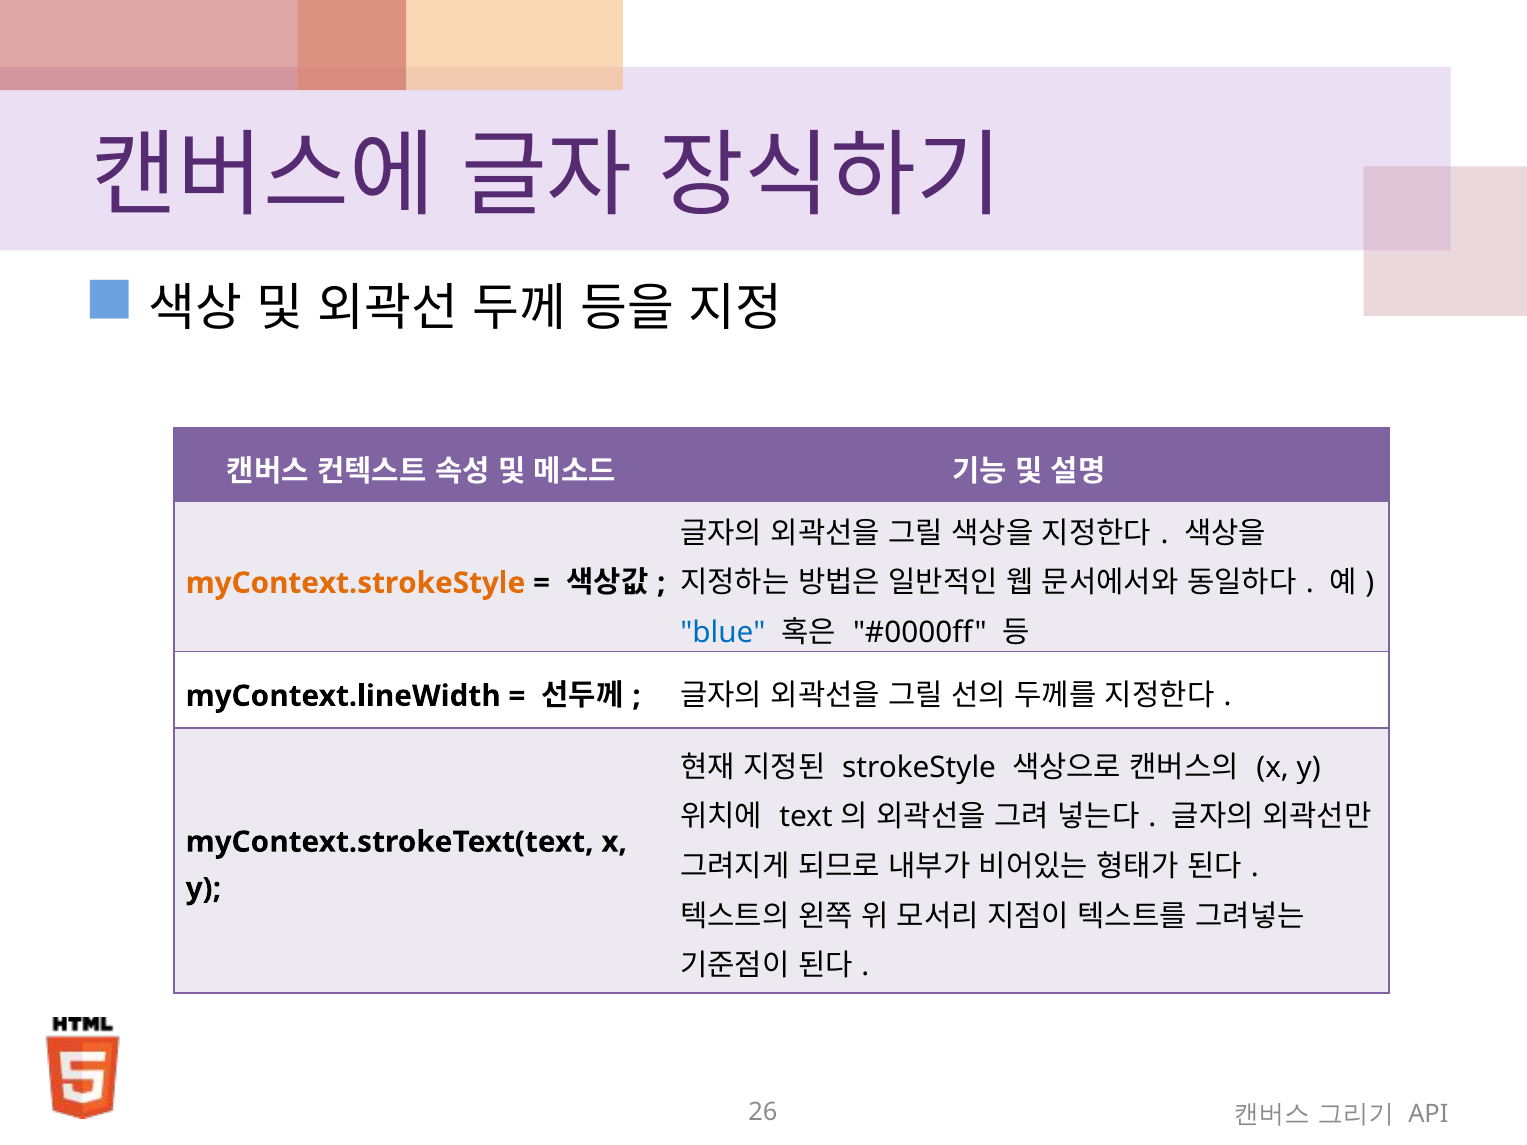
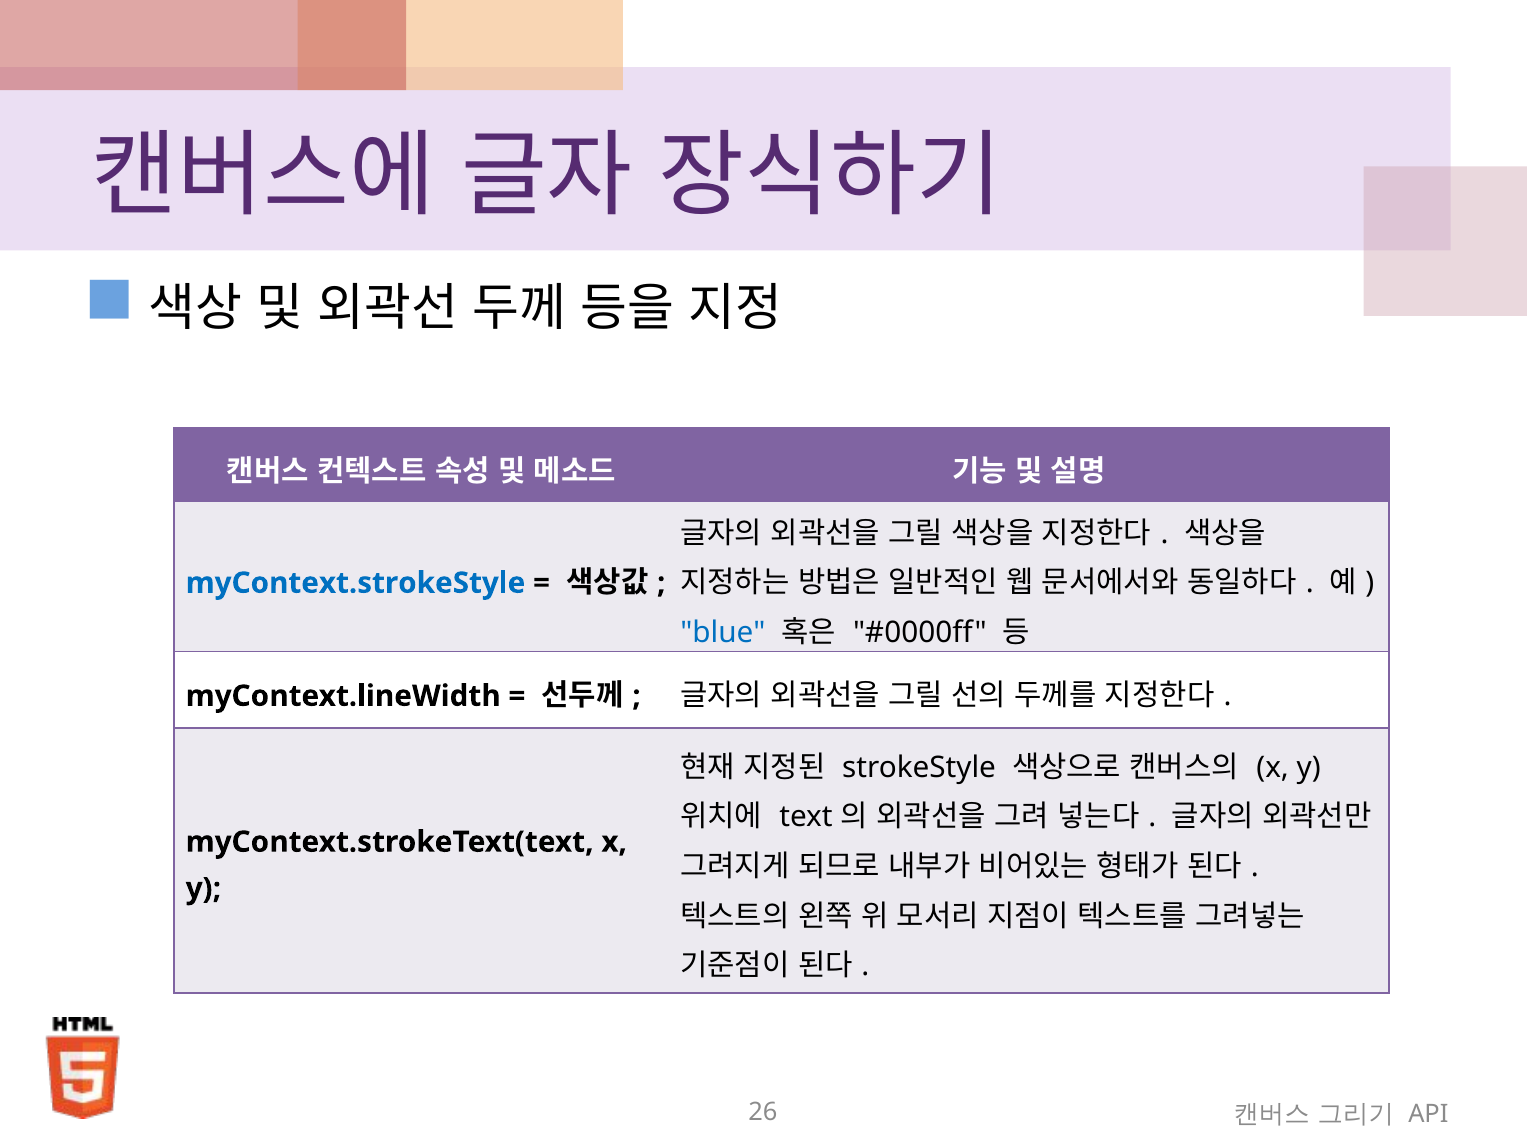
myContext.strokeStyle colour: orange -> blue (356, 583)
